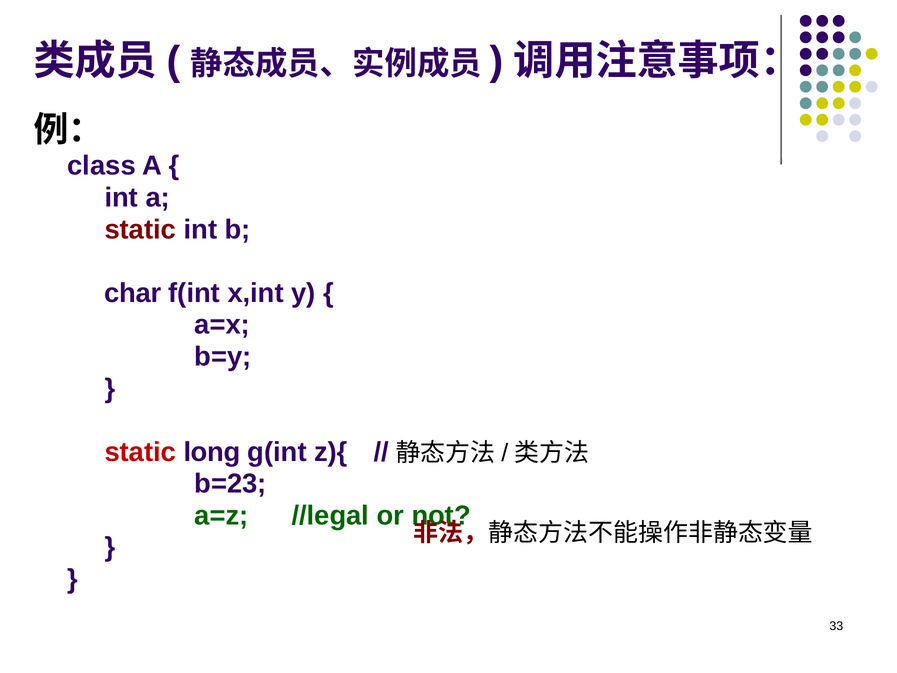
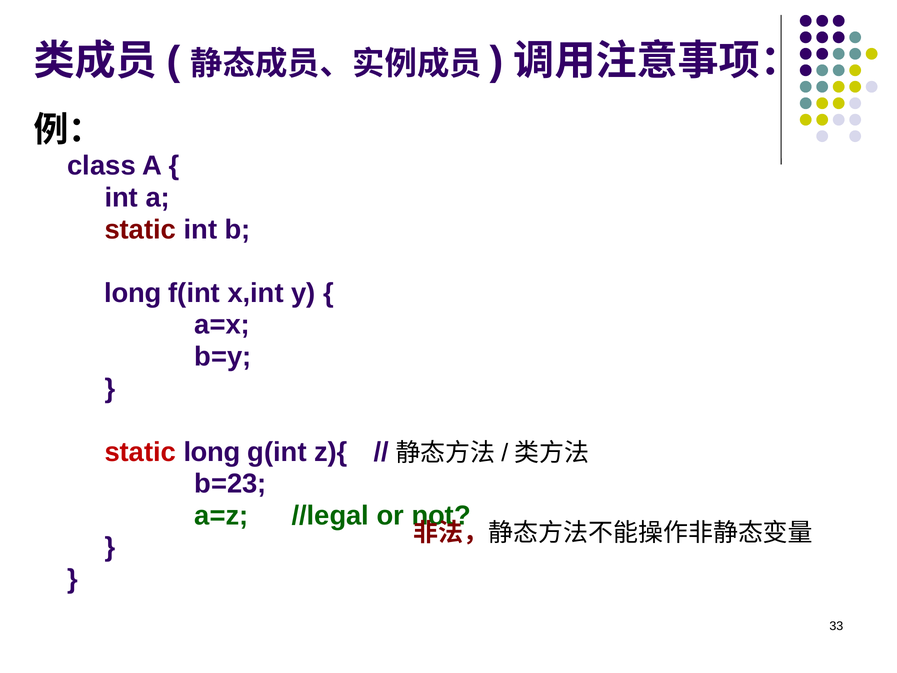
char: char -> long (133, 293)
